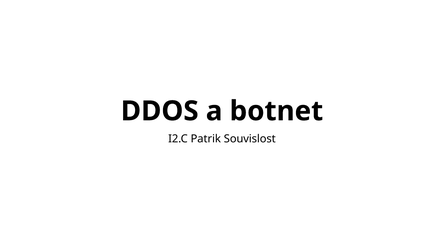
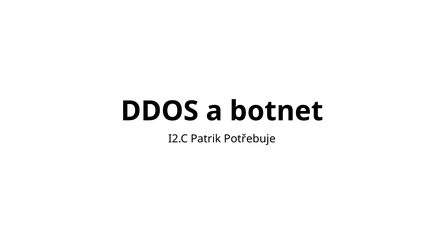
Souvislost: Souvislost -> Potřebuje (250, 139)
